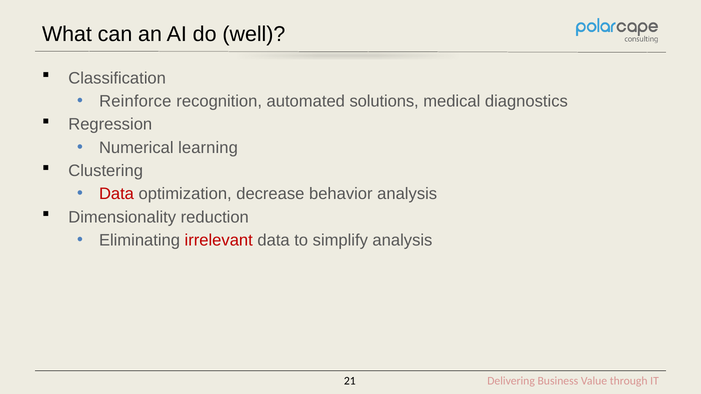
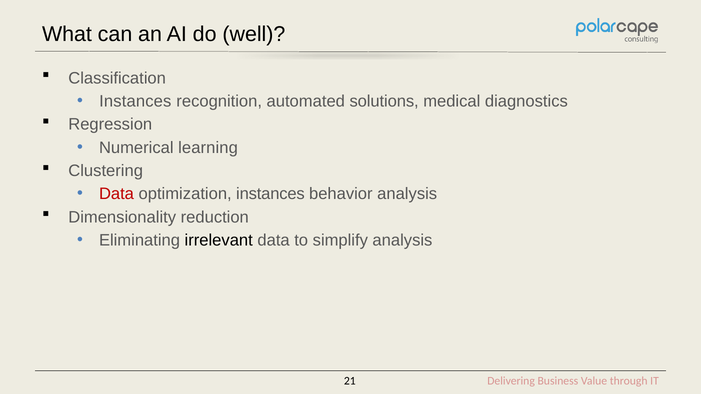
Reinforce: Reinforce -> Instances (135, 101)
optimization decrease: decrease -> instances (270, 194)
irrelevant colour: red -> black (219, 240)
